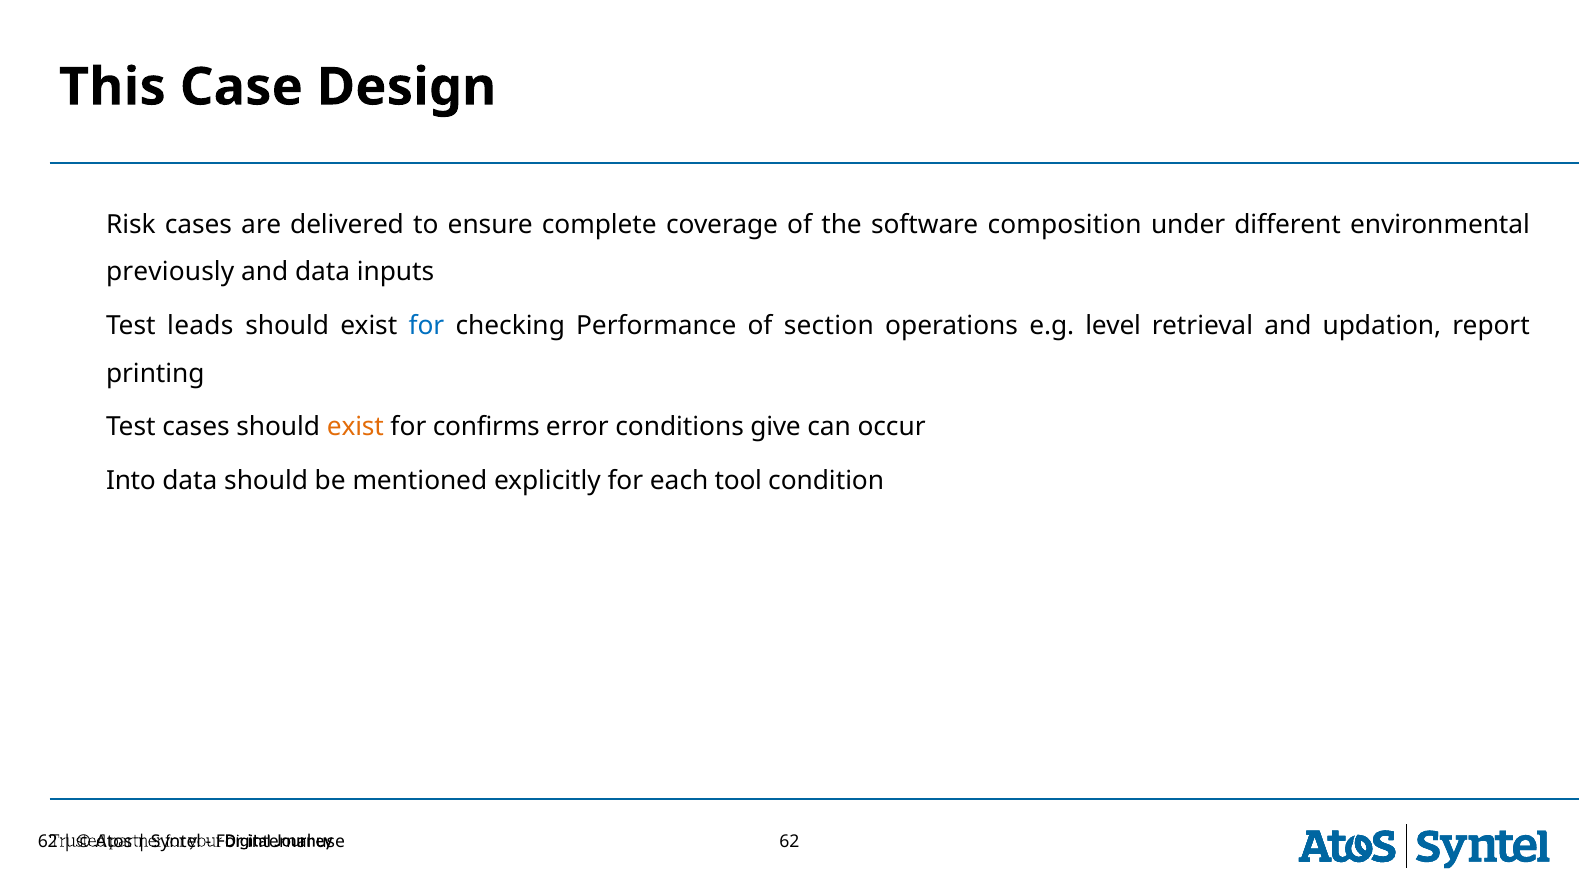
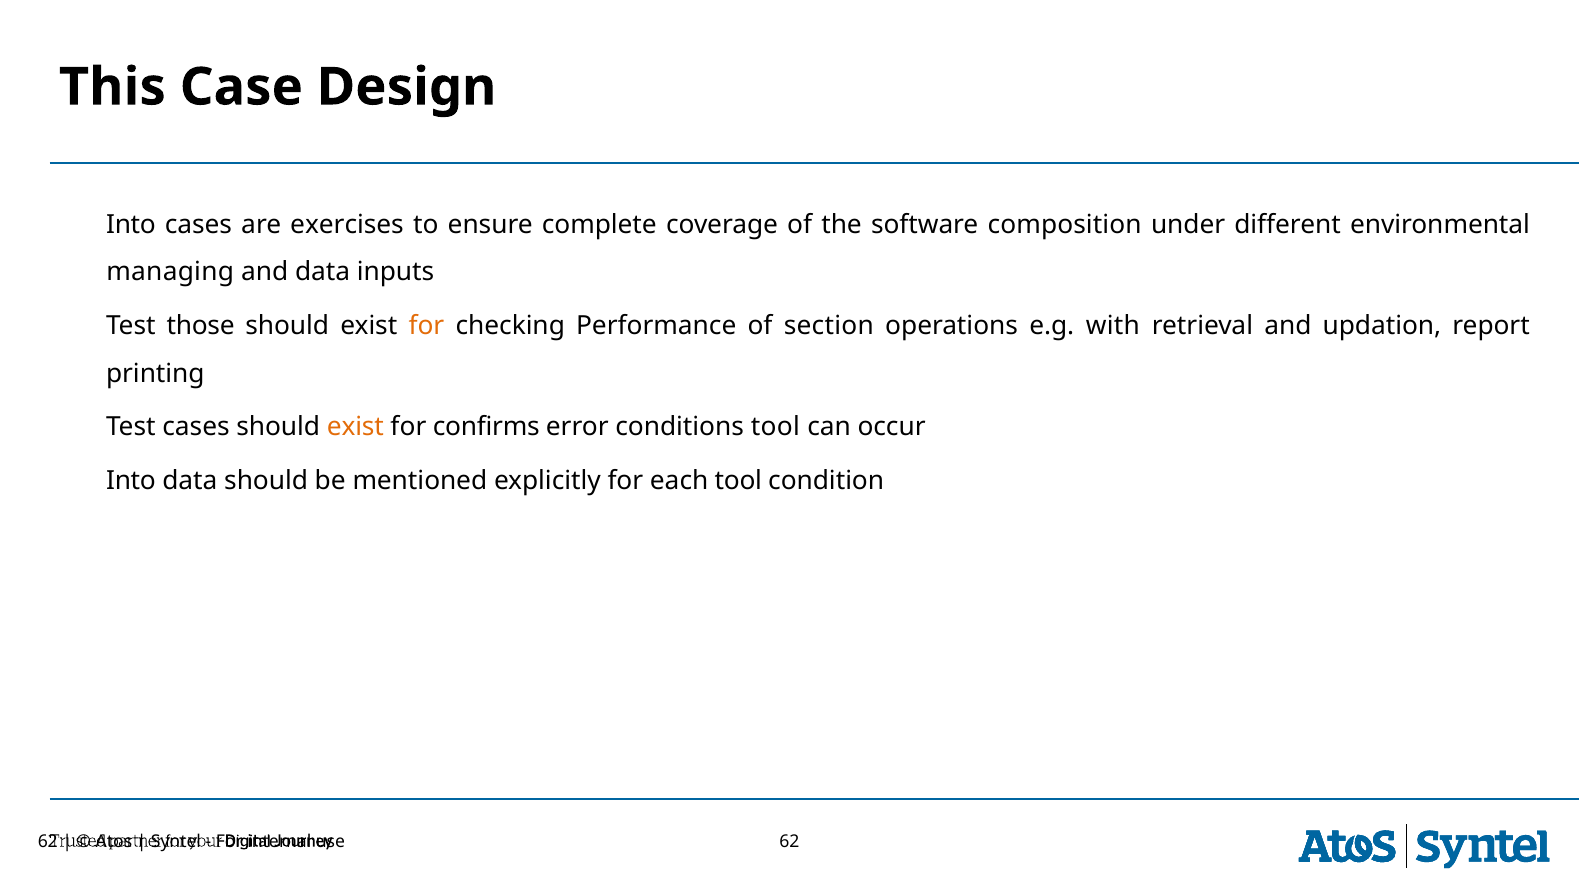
Risk: Risk -> Into (131, 225)
delivered: delivered -> exercises (347, 225)
previously: previously -> managing (170, 272)
leads: leads -> those (201, 326)
for colour: blue -> orange (426, 326)
level: level -> with (1113, 326)
conditions give: give -> tool (775, 427)
